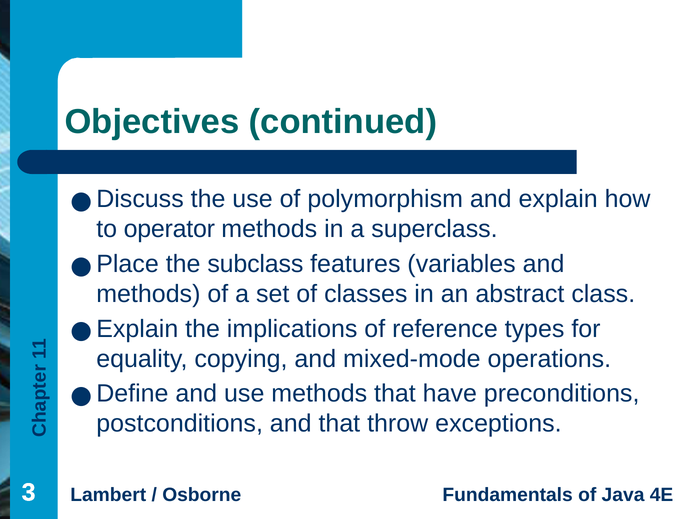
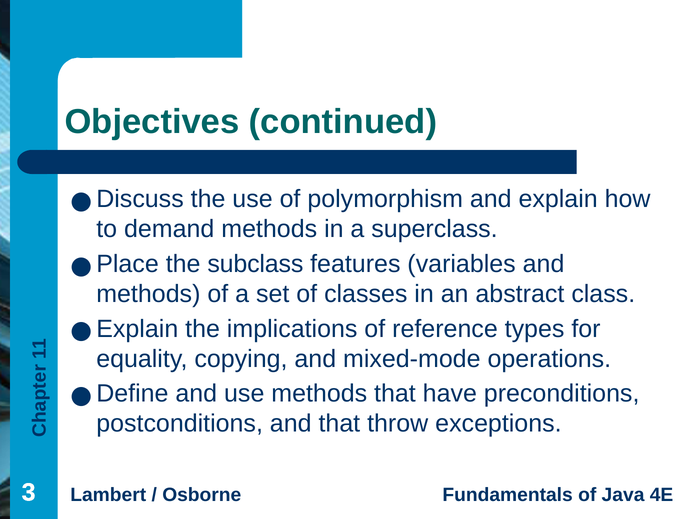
operator: operator -> demand (169, 229)
